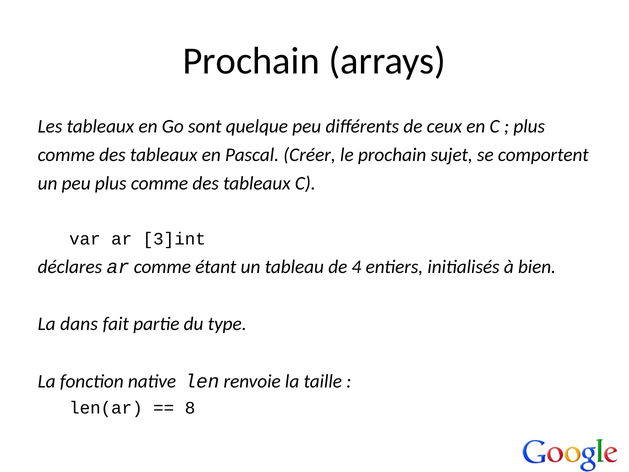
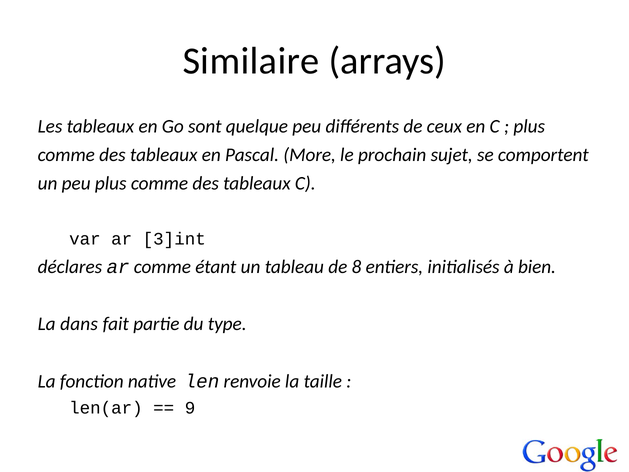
Prochain: Prochain -> Similaire (251, 61)
Créer: Créer -> More (310, 155)
4: 4 -> 8 (356, 267)
8: 8 -> 9 (190, 408)
